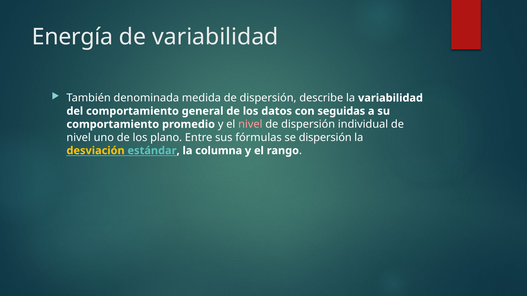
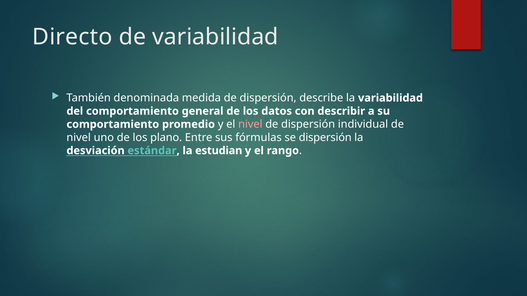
Energía: Energía -> Directo (72, 37)
seguidas: seguidas -> describir (341, 111)
desviación colour: yellow -> white (96, 151)
columna: columna -> estudian (219, 151)
